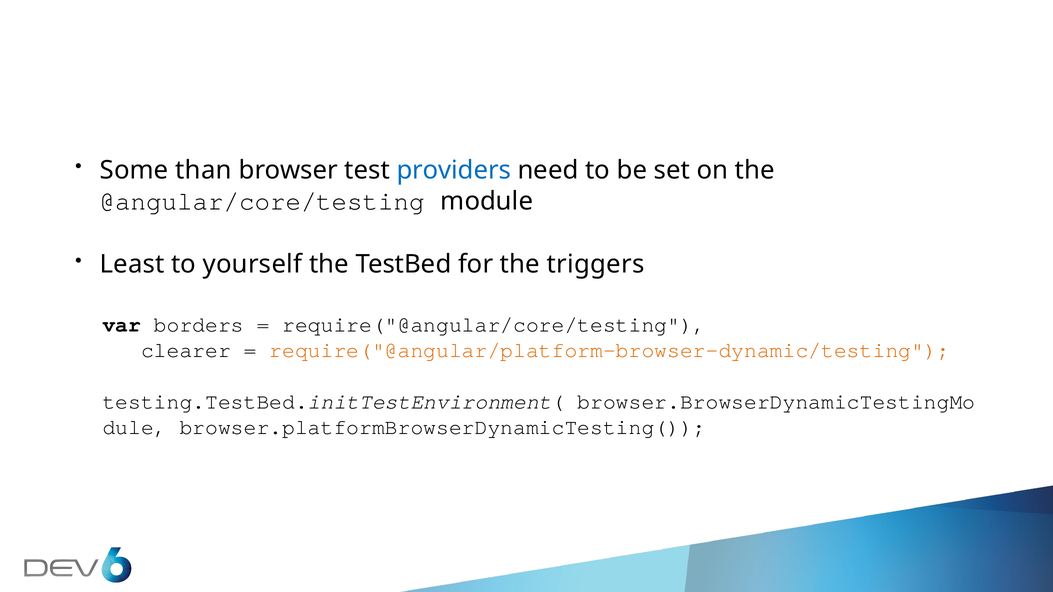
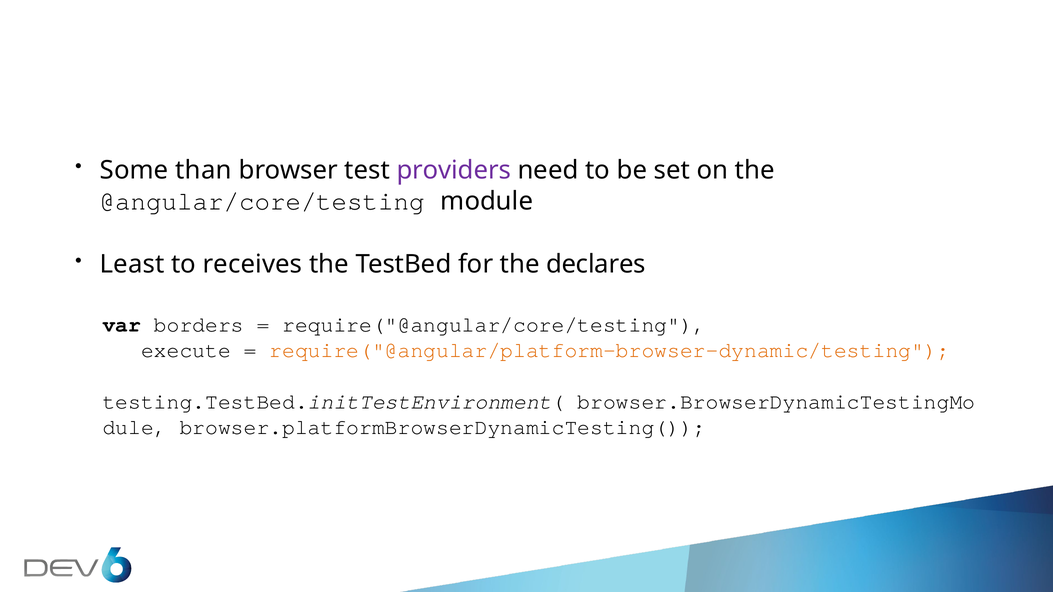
providers colour: blue -> purple (454, 170)
yourself: yourself -> receives (252, 264)
triggers: triggers -> declares (596, 264)
clearer: clearer -> execute (186, 350)
